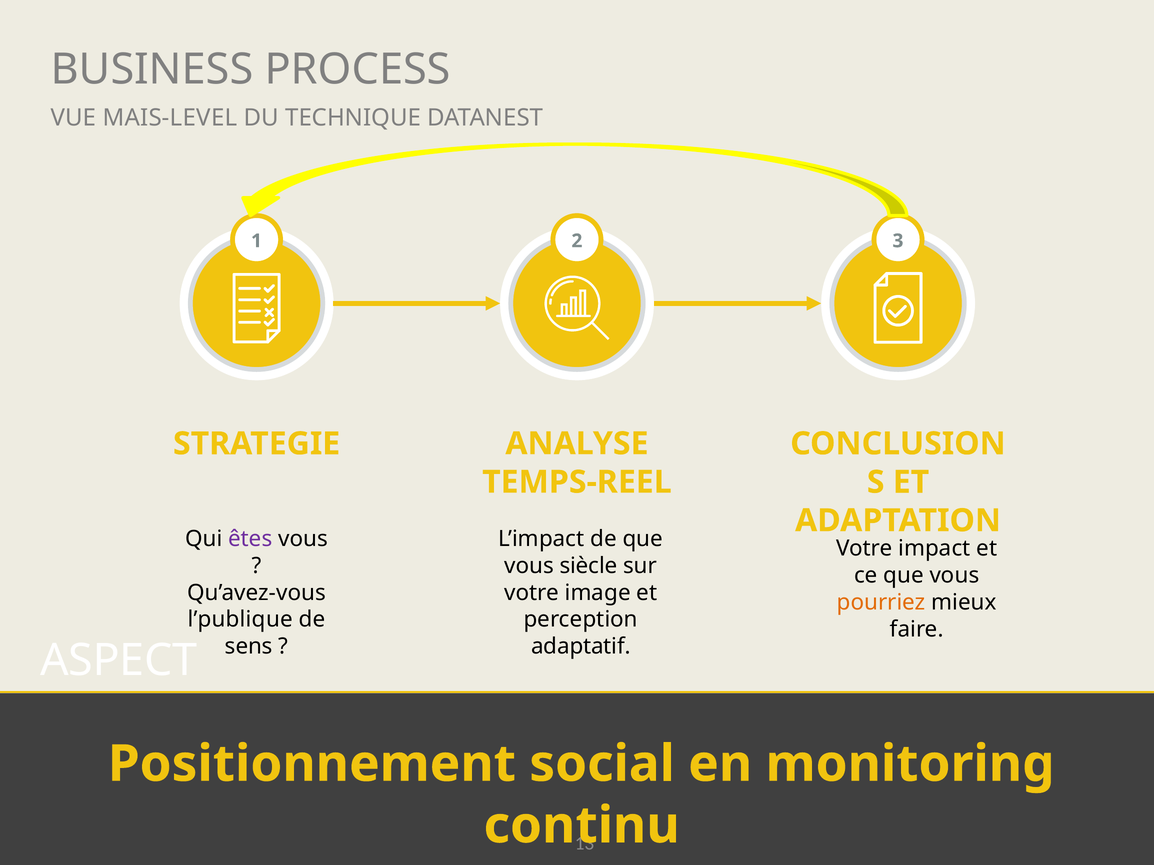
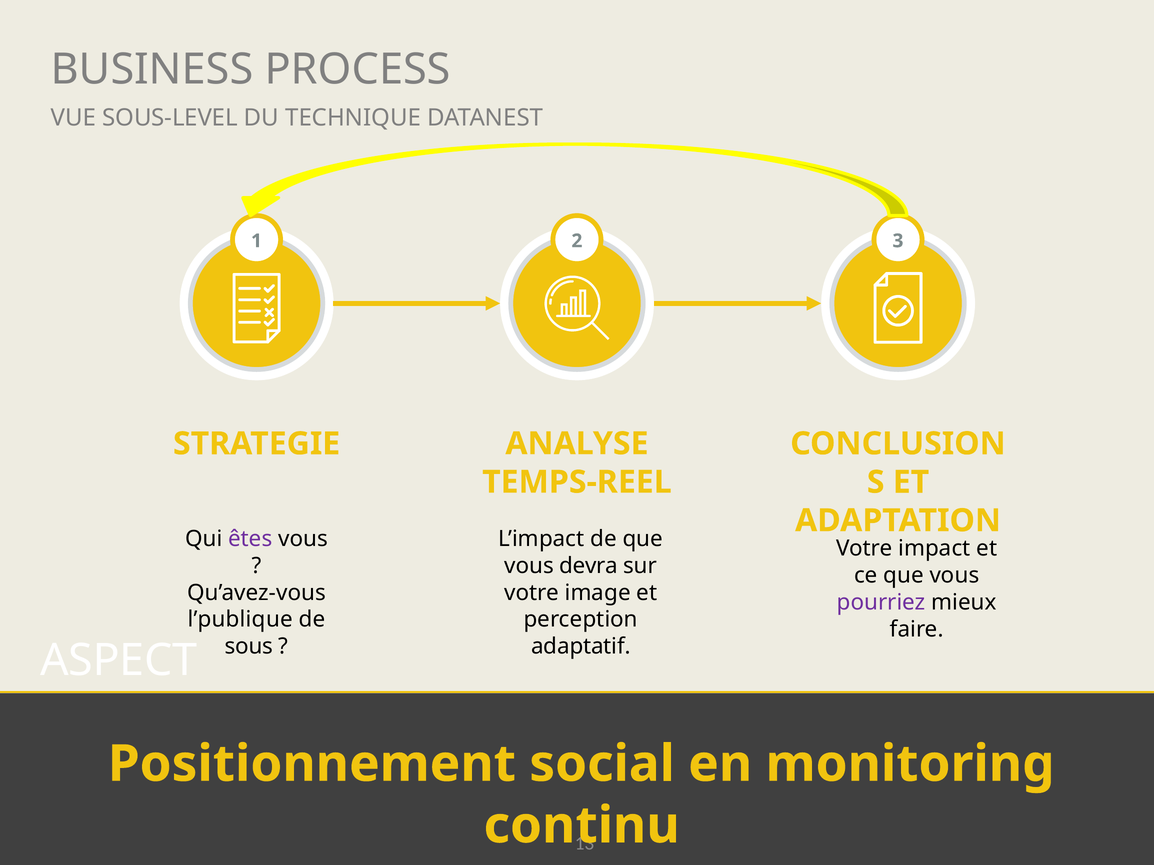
MAIS-LEVEL: MAIS-LEVEL -> SOUS-LEVEL (170, 118)
siècle: siècle -> devra (589, 566)
pourriez colour: orange -> purple (881, 603)
sens: sens -> sous (249, 647)
